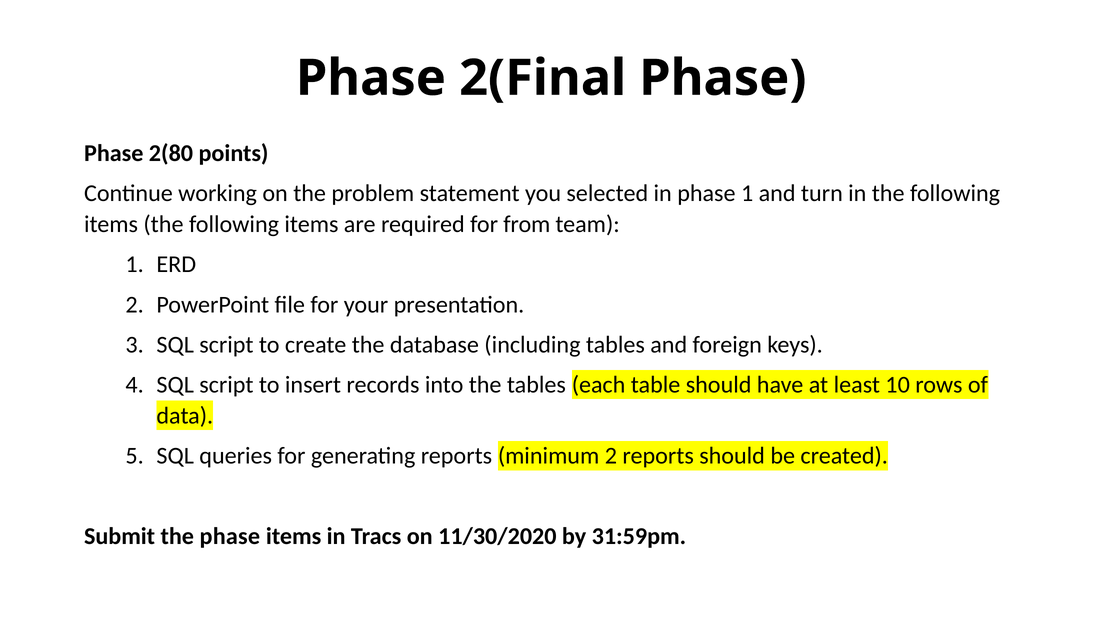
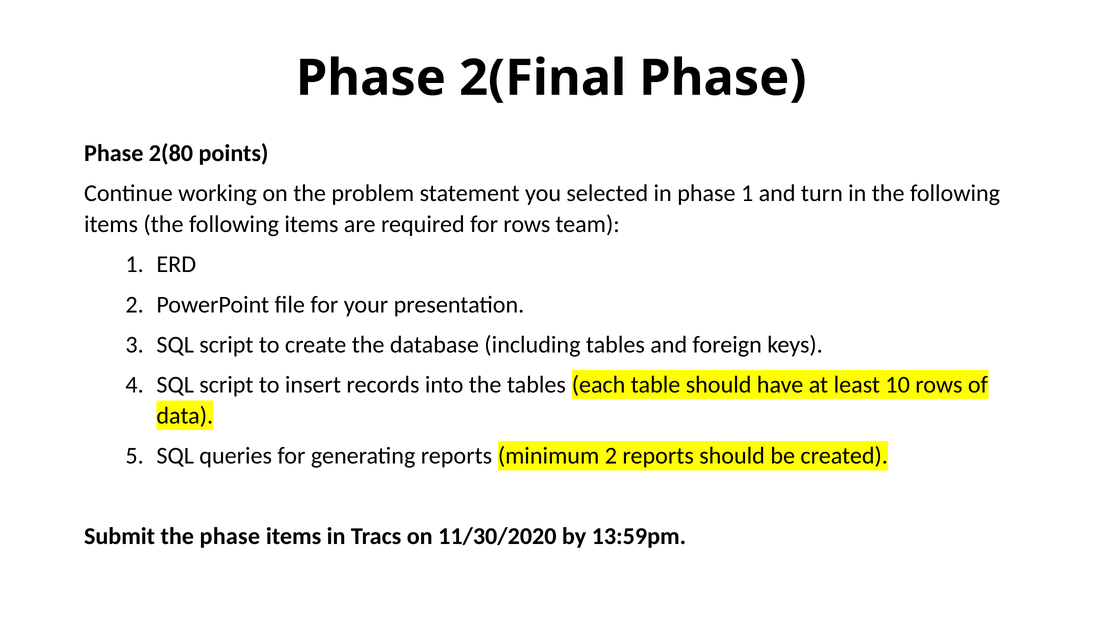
for from: from -> rows (527, 224)
31:59pm: 31:59pm -> 13:59pm (639, 537)
